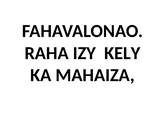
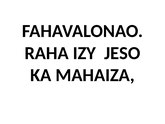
KELY: KELY -> JESO (122, 53)
